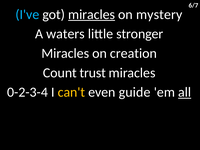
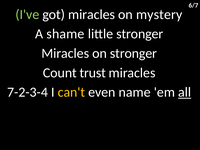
I've colour: light blue -> light green (27, 14)
miracles underline: present -> none (92, 14)
waters: waters -> shame (65, 34)
on creation: creation -> stronger (133, 53)
0-2-3-4: 0-2-3-4 -> 7-2-3-4 (27, 92)
guide: guide -> name (135, 92)
